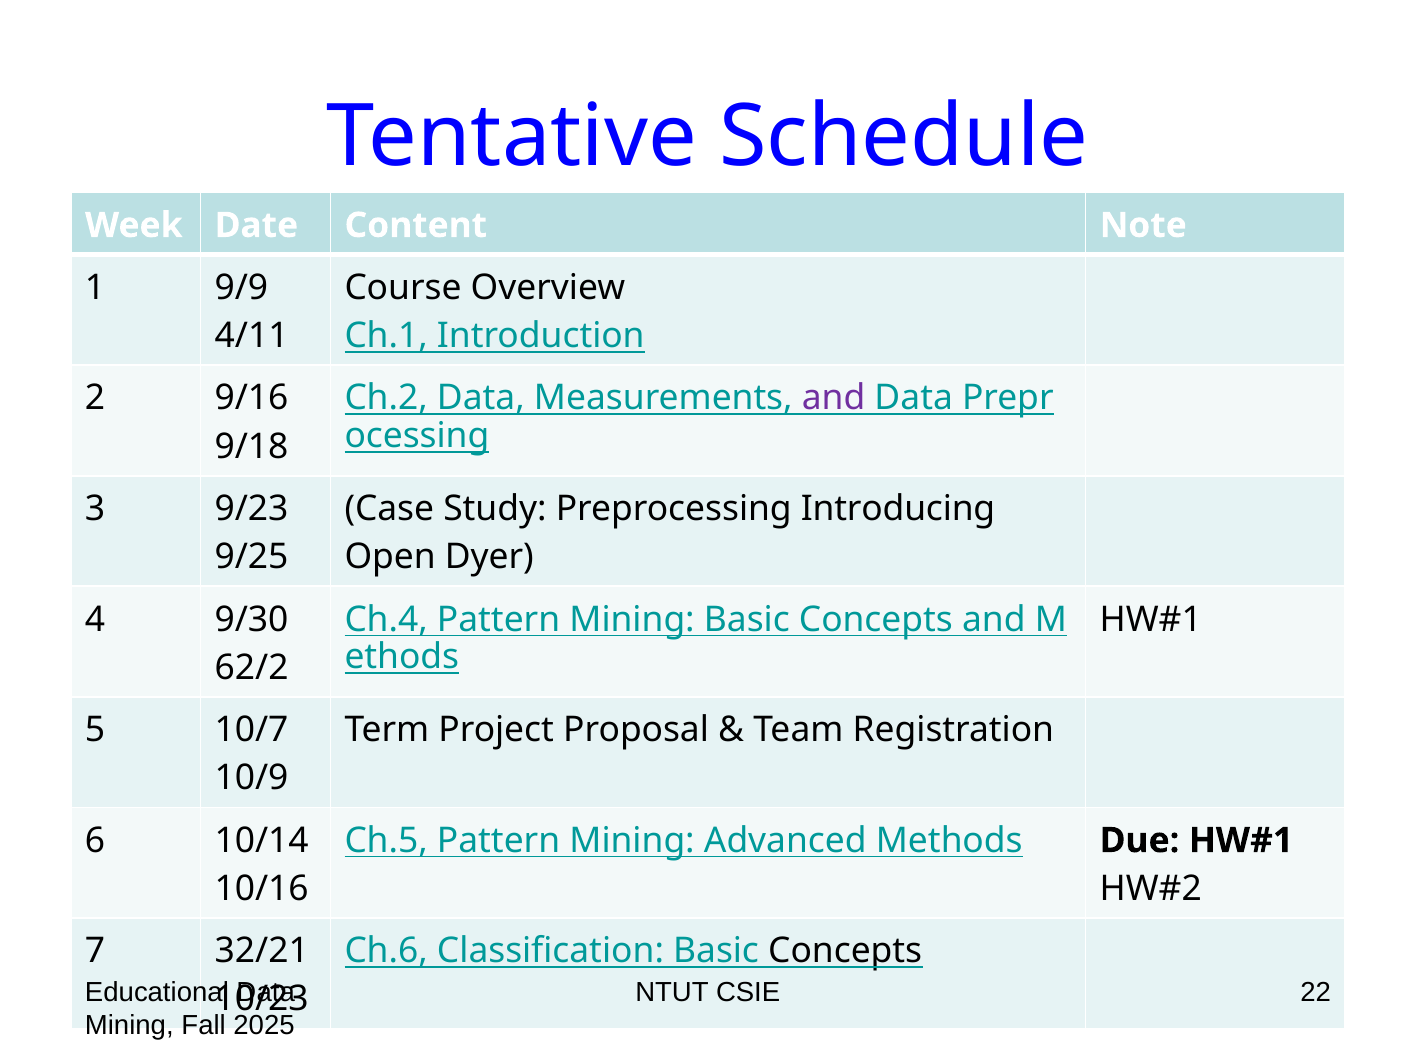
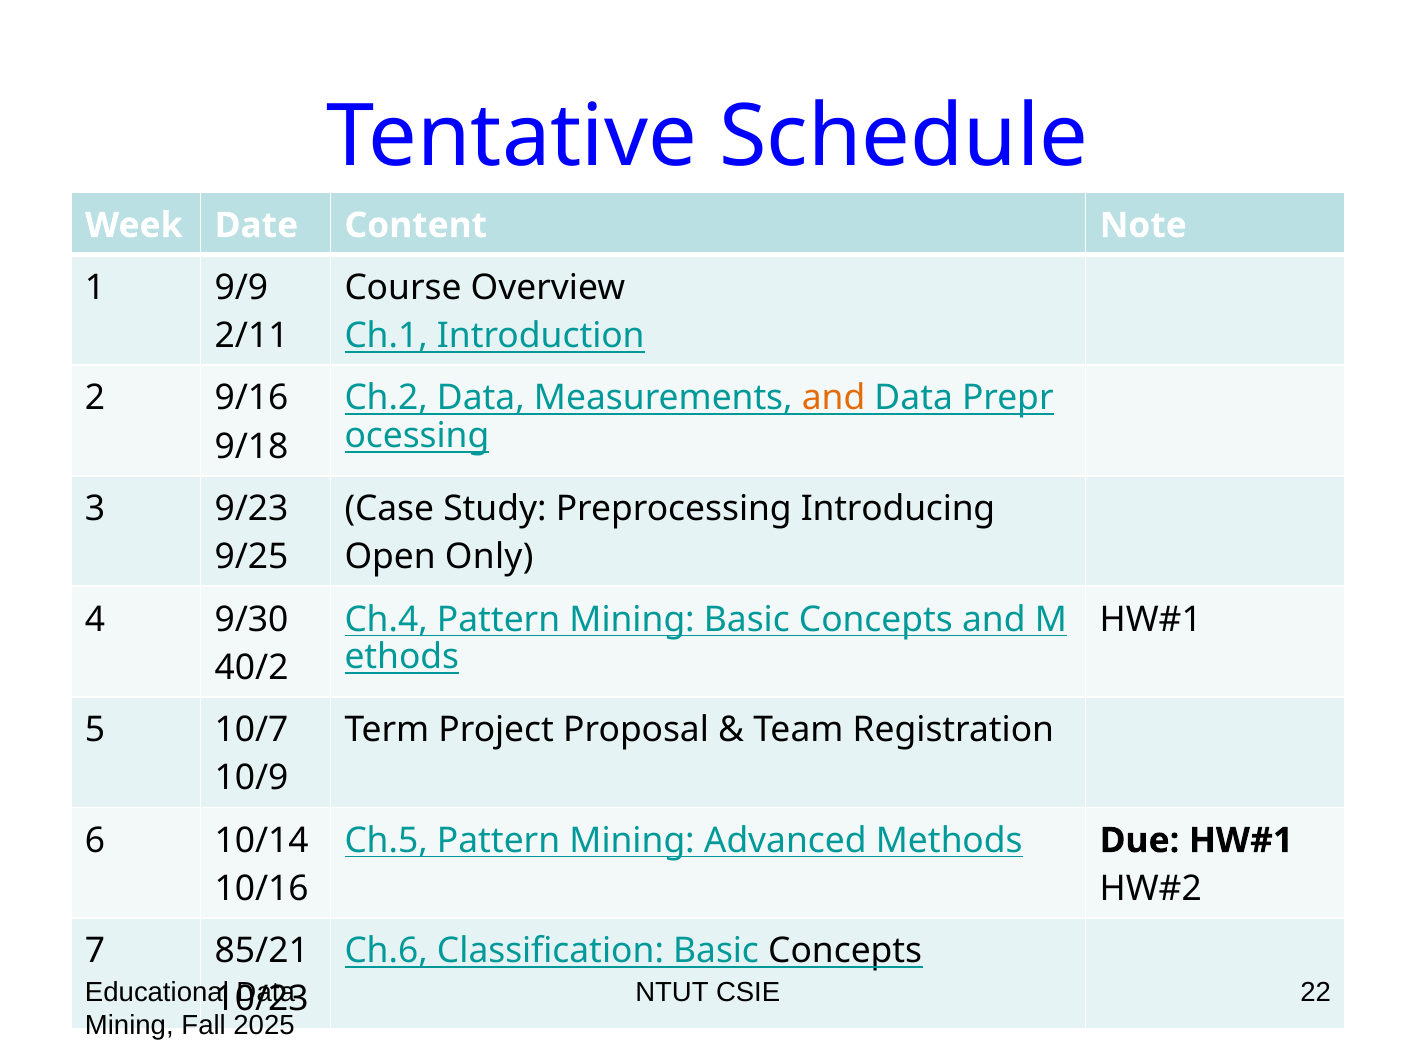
4/11: 4/11 -> 2/11 (252, 336)
and colour: purple -> orange (834, 398)
Dyer: Dyer -> Only (489, 557)
62/2: 62/2 -> 40/2 (252, 668)
32/21: 32/21 -> 85/21 (262, 951)
